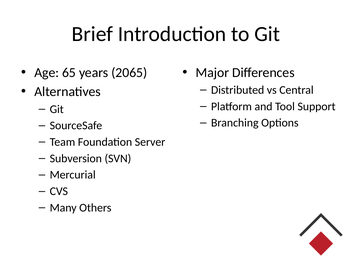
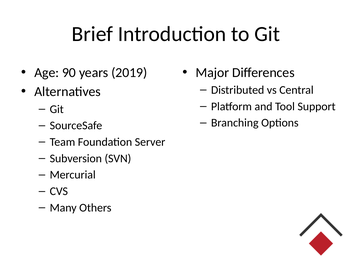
65: 65 -> 90 (69, 73)
2065: 2065 -> 2019 (129, 73)
